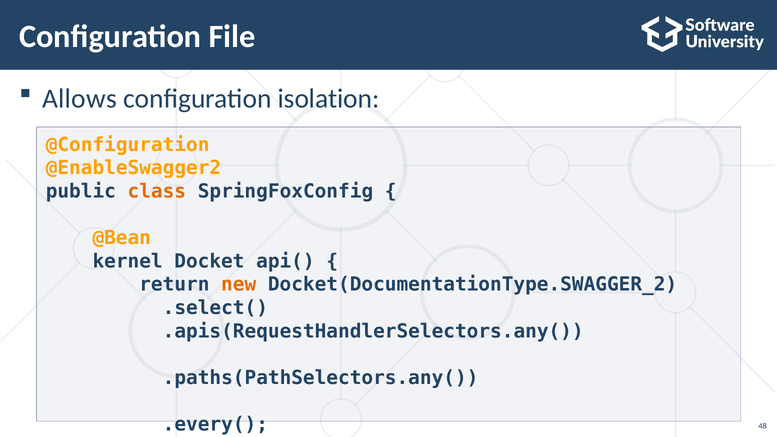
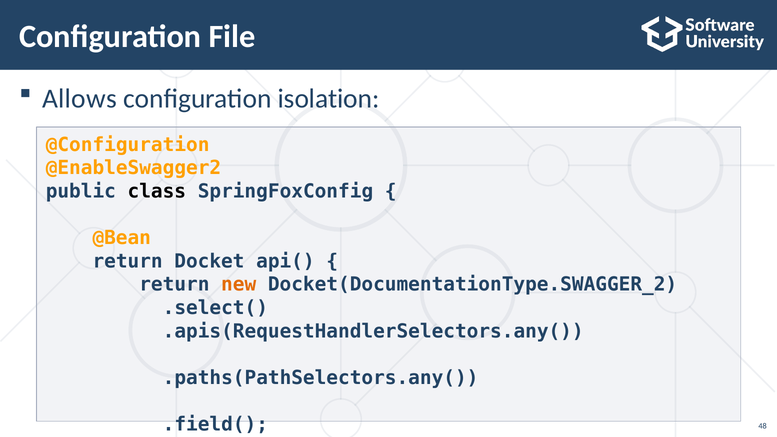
class colour: orange -> black (157, 191)
kernel: kernel -> return (128, 261)
.every(: .every( -> .field( (215, 424)
